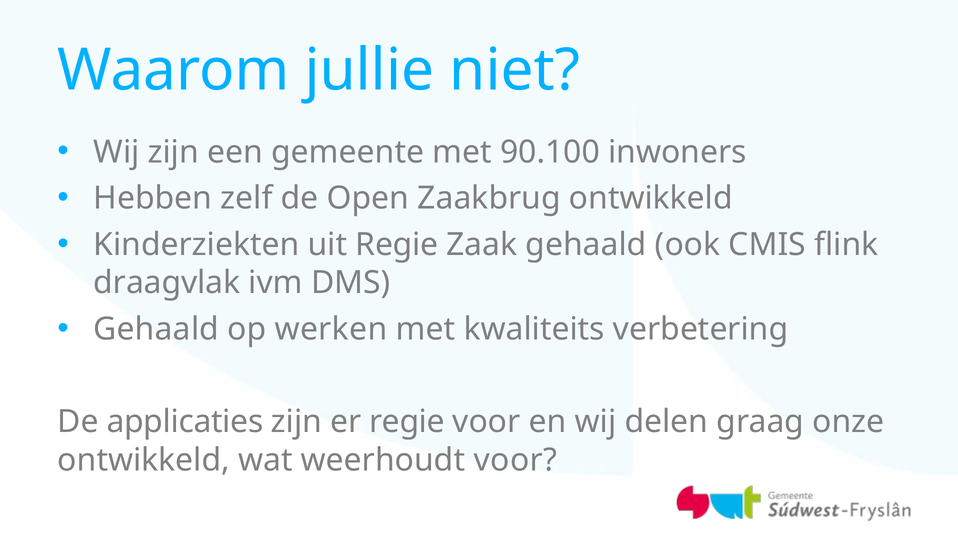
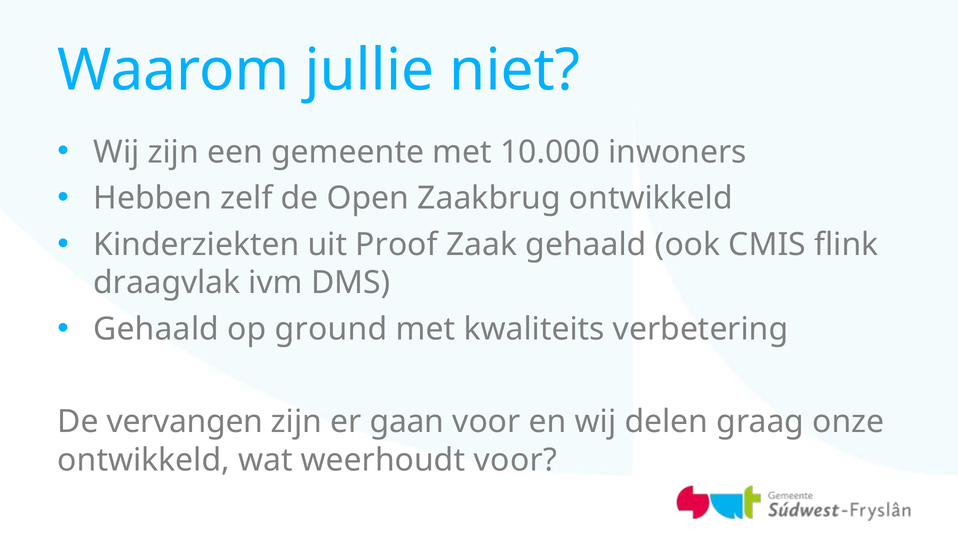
90.100: 90.100 -> 10.000 (550, 152)
uit Regie: Regie -> Proof (397, 245)
werken: werken -> ground (331, 329)
applicaties: applicaties -> vervangen (185, 422)
er regie: regie -> gaan (407, 422)
